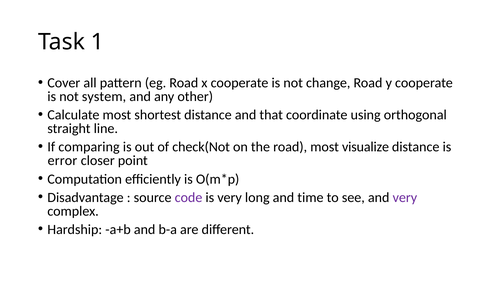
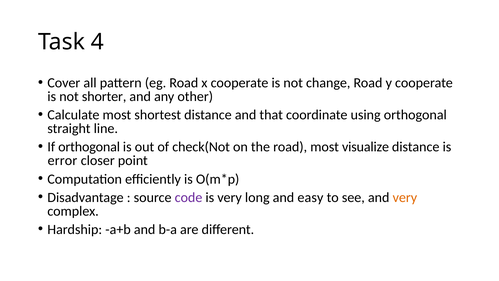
1: 1 -> 4 (97, 42)
system: system -> shorter (104, 97)
If comparing: comparing -> orthogonal (89, 147)
time: time -> easy (310, 197)
very colour: purple -> orange (405, 197)
